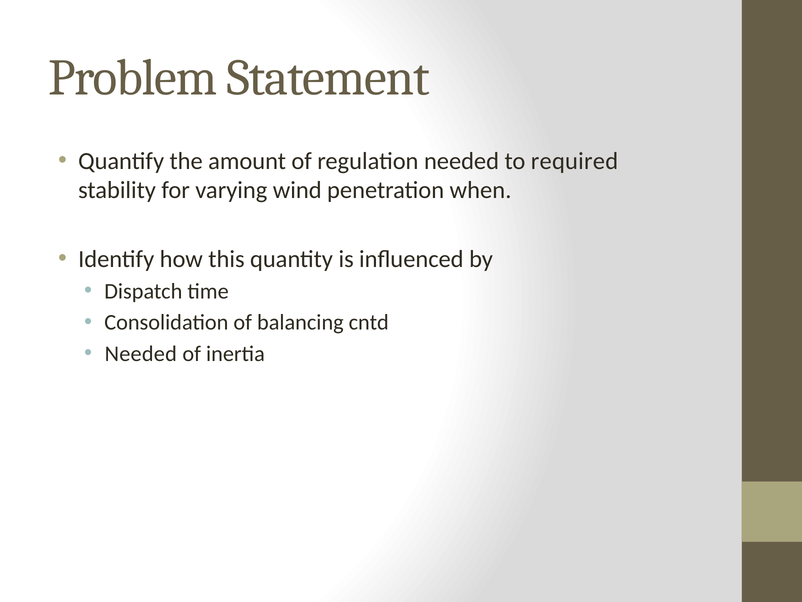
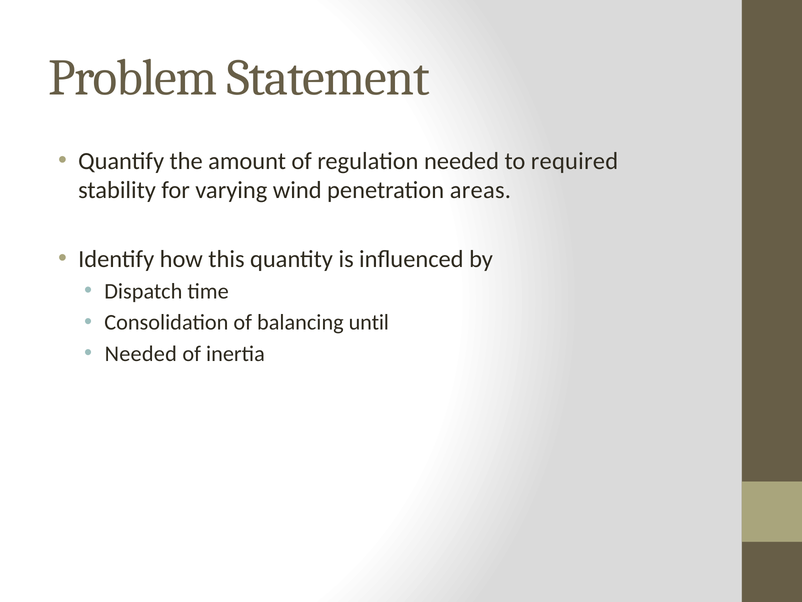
when: when -> areas (480, 190)
cntd: cntd -> until (369, 322)
